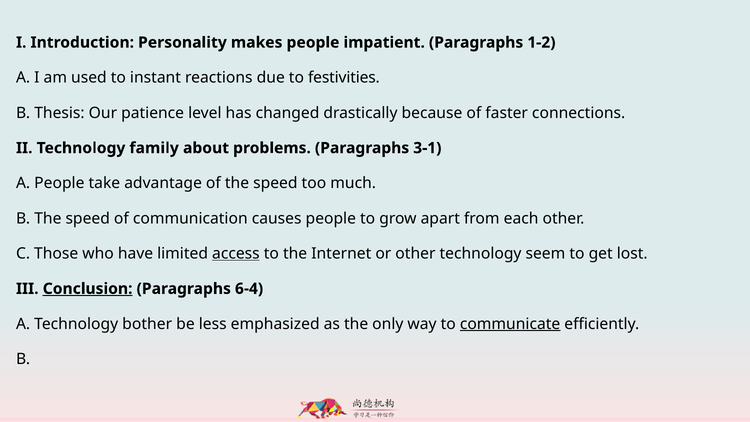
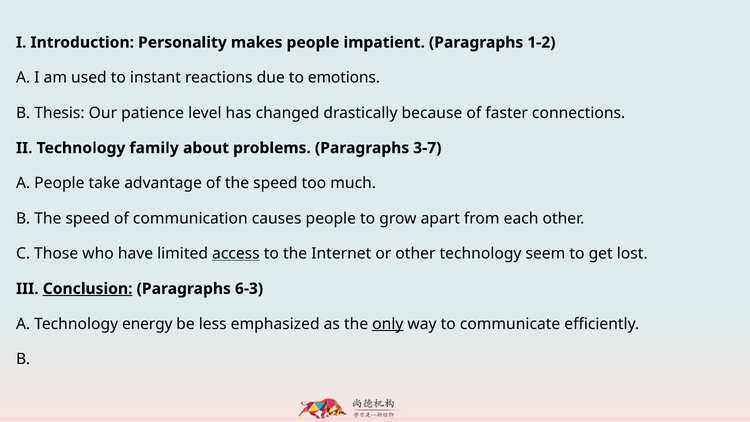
festivities: festivities -> emotions (344, 78)
3-1: 3-1 -> 3-7 (427, 148)
6-4: 6-4 -> 6-3 (249, 289)
bother: bother -> energy (147, 324)
only underline: none -> present (388, 324)
communicate underline: present -> none (510, 324)
